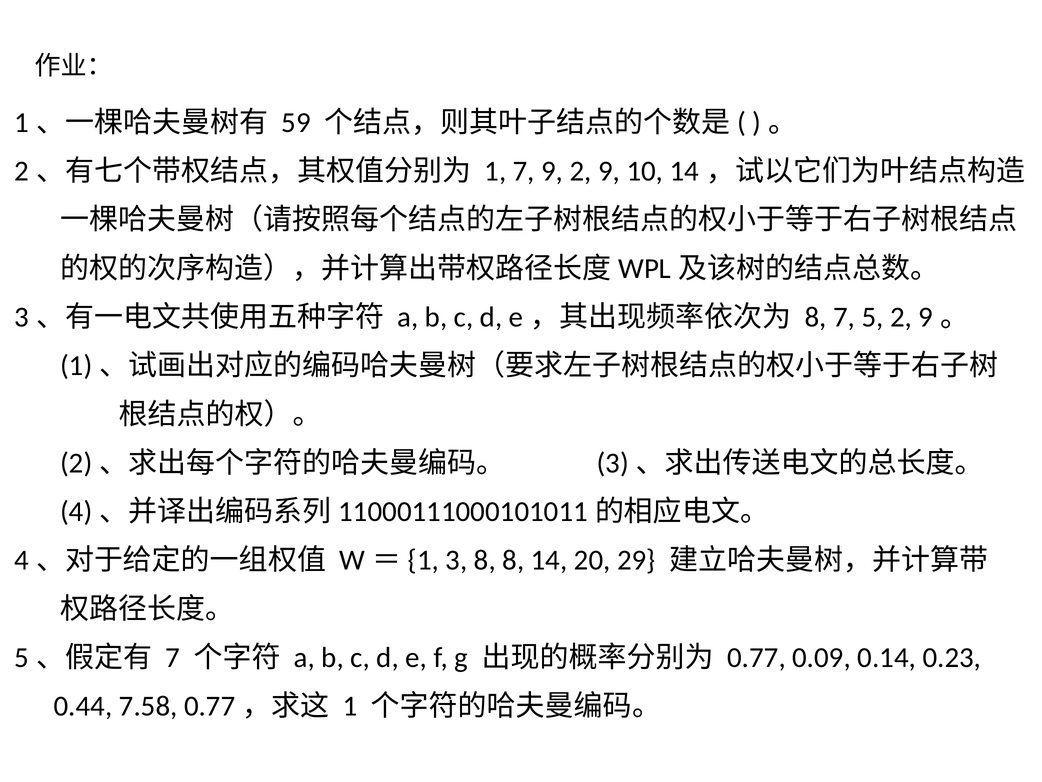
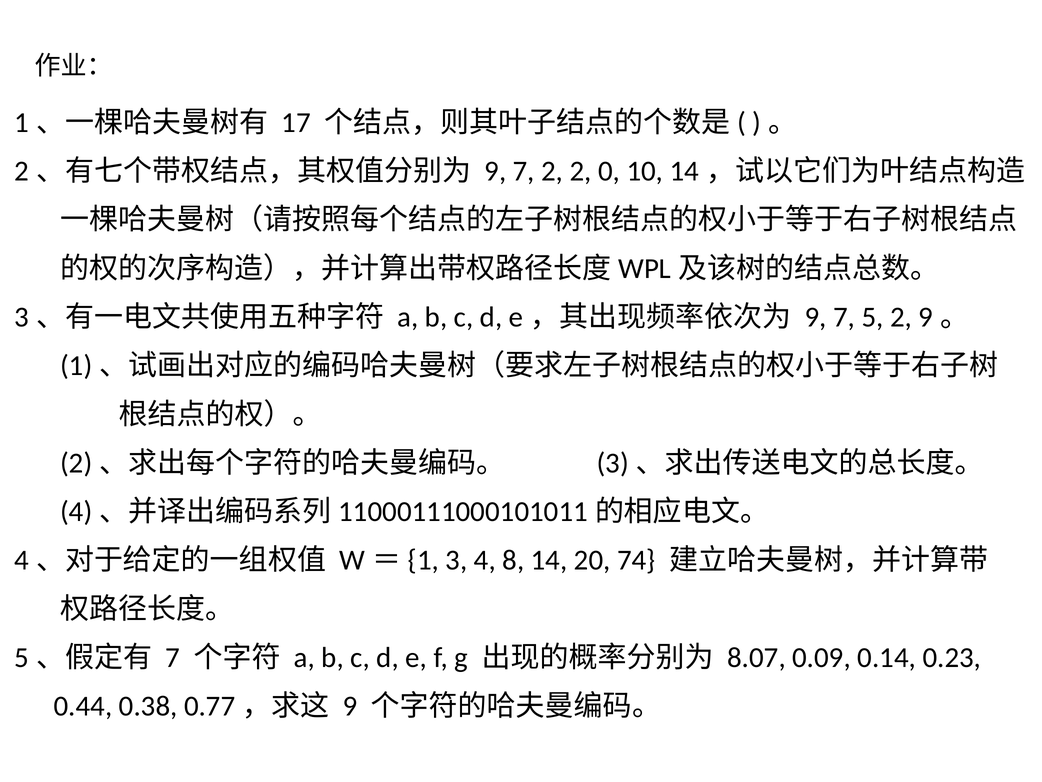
59: 59 -> 17 (296, 123)
1: 1 -> 9 (495, 171)
7 9: 9 -> 2 (552, 171)
2 9: 9 -> 0 (609, 171)
8: 8 -> 9 (816, 317)
3 8: 8 -> 4 (485, 560)
29: 29 -> 74 (636, 560)
0.77: 0.77 -> 8.07 (756, 657)
7.58: 7.58 -> 0.38 (148, 706)
1: 1 -> 9 (350, 706)
